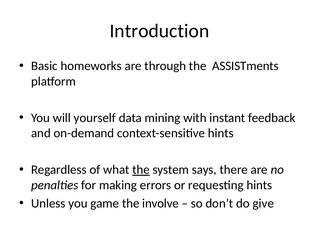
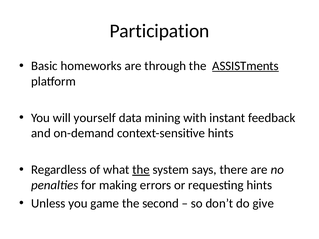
Introduction: Introduction -> Participation (159, 31)
ASSISTments underline: none -> present (245, 66)
involve: involve -> second (161, 204)
